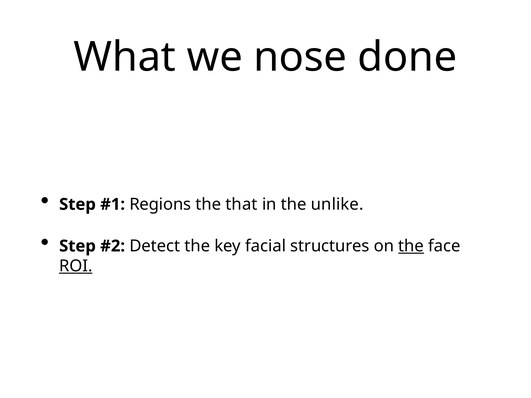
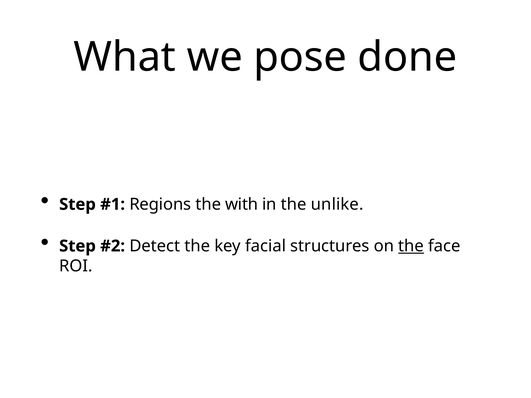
nose: nose -> pose (300, 57)
that: that -> with (242, 204)
ROI underline: present -> none (76, 266)
